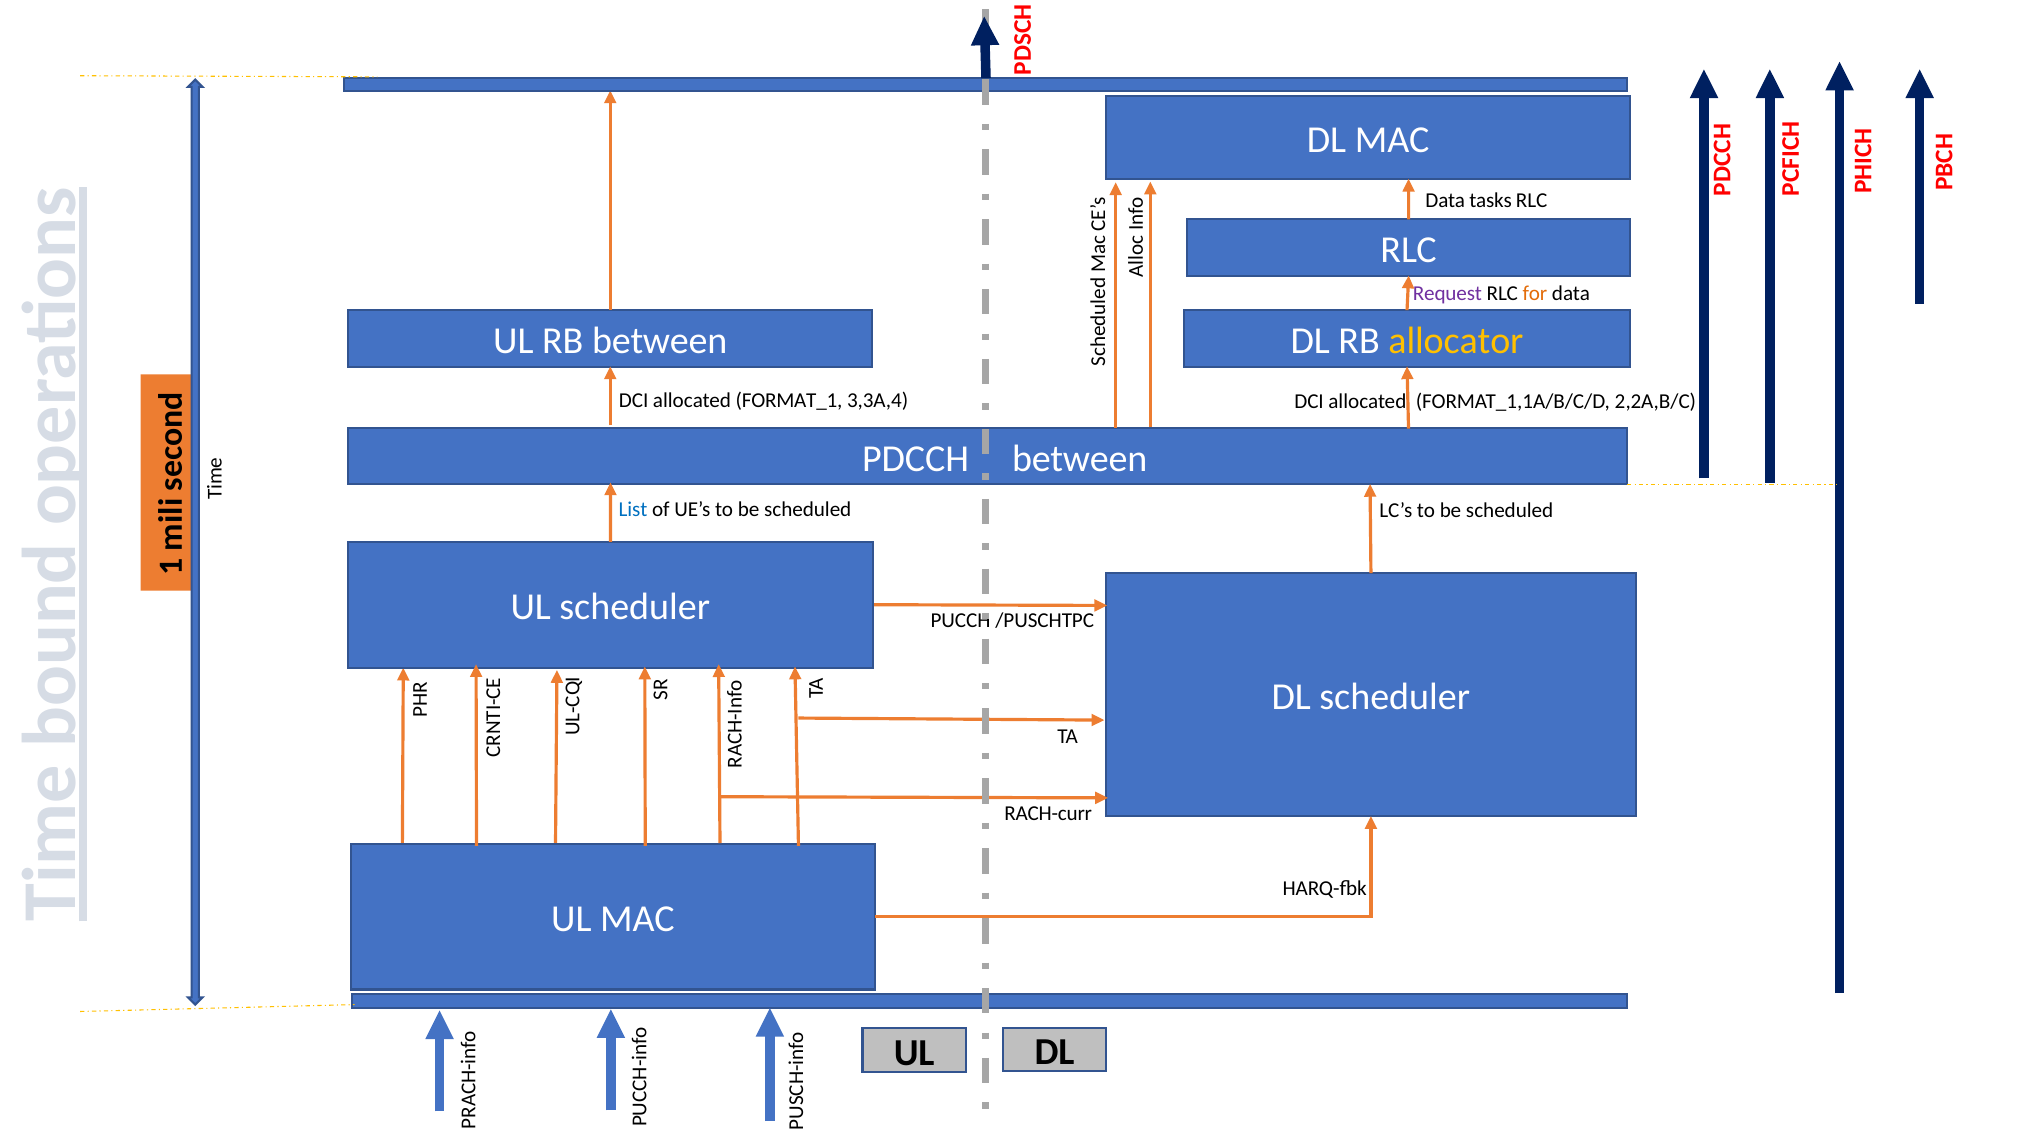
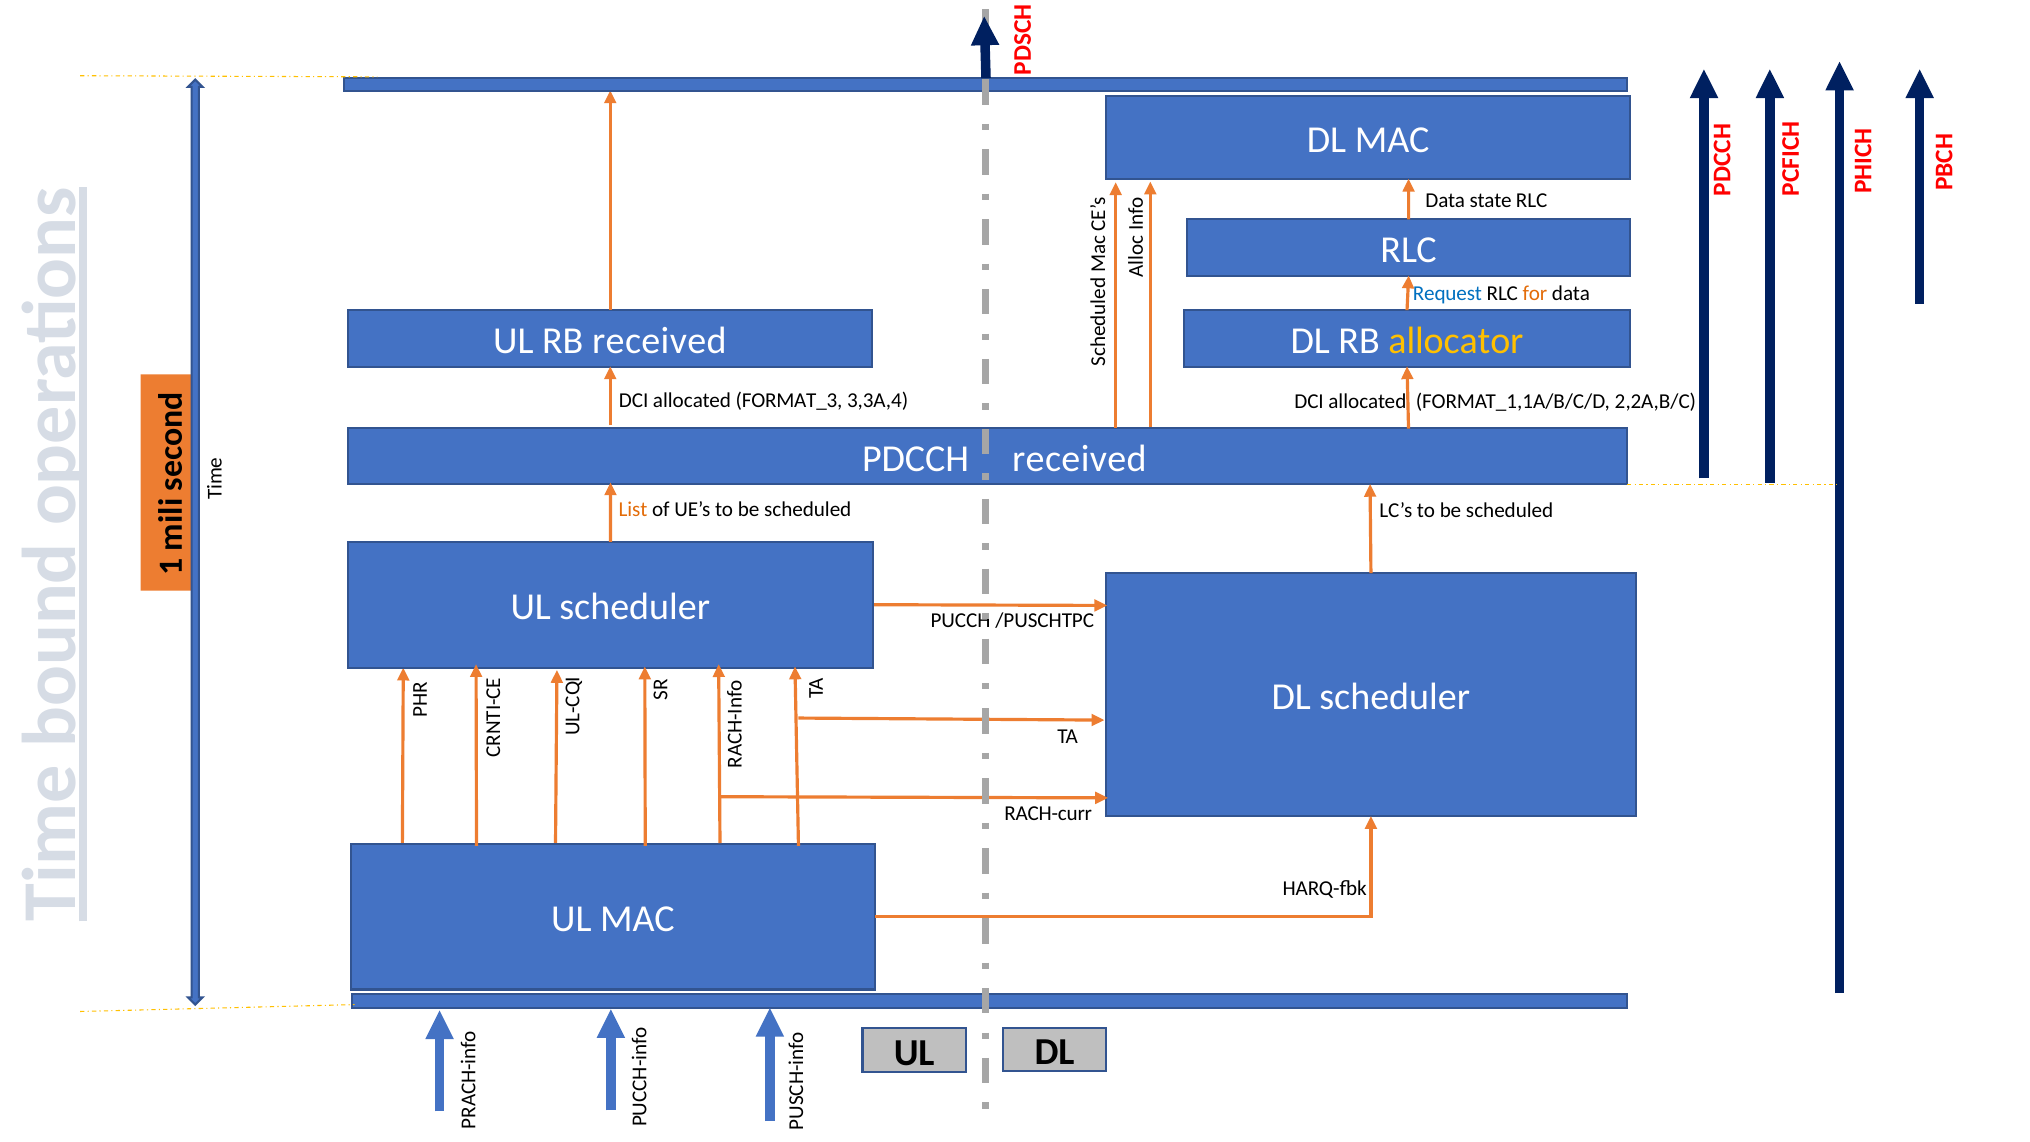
tasks: tasks -> state (1491, 201)
Request colour: purple -> blue (1447, 294)
RB between: between -> received (659, 341)
FORMAT_1: FORMAT_1 -> FORMAT_3 (789, 400)
PDCCH between: between -> received (1079, 459)
List colour: blue -> orange (633, 510)
